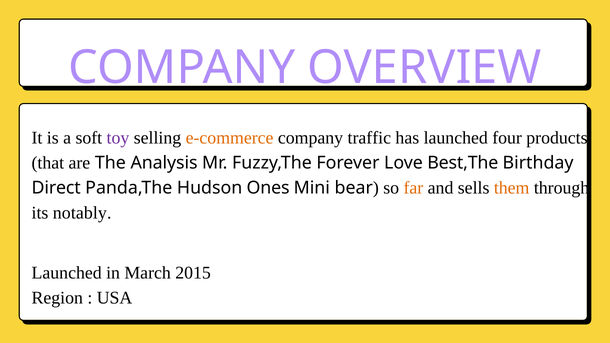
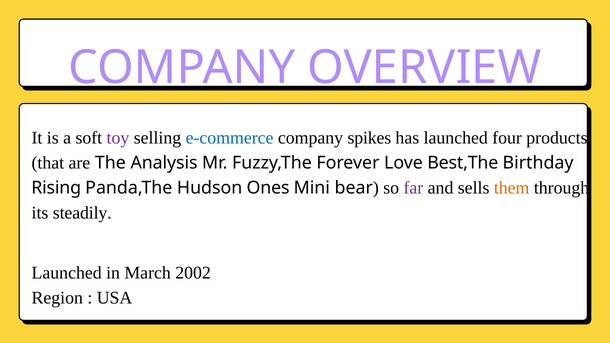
e-commerce colour: orange -> blue (230, 138)
traffic: traffic -> spikes (369, 138)
Direct: Direct -> Rising (56, 188)
far colour: orange -> purple (413, 188)
notably: notably -> steadily (82, 213)
2015: 2015 -> 2002 (193, 273)
